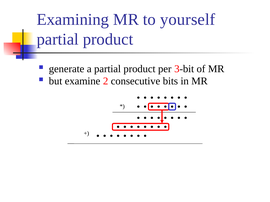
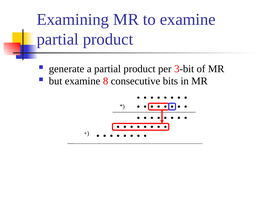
to yourself: yourself -> examine (188, 20)
2: 2 -> 8 (106, 81)
